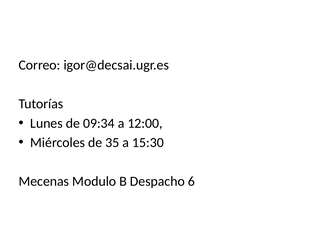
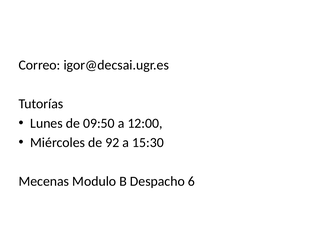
09:34: 09:34 -> 09:50 (99, 123)
35: 35 -> 92 (112, 142)
